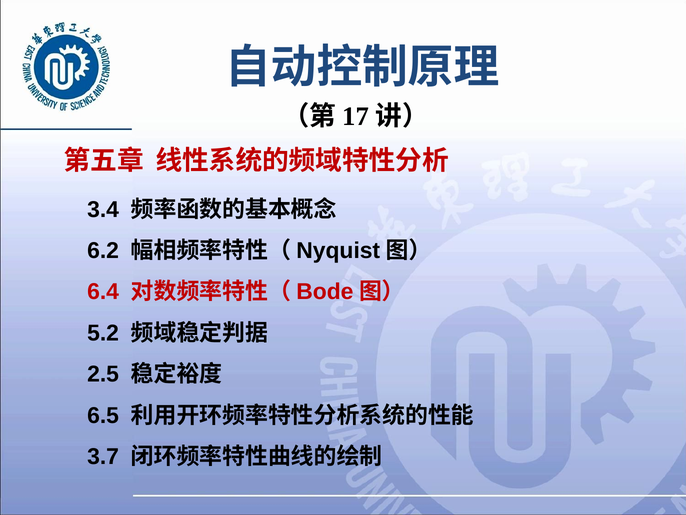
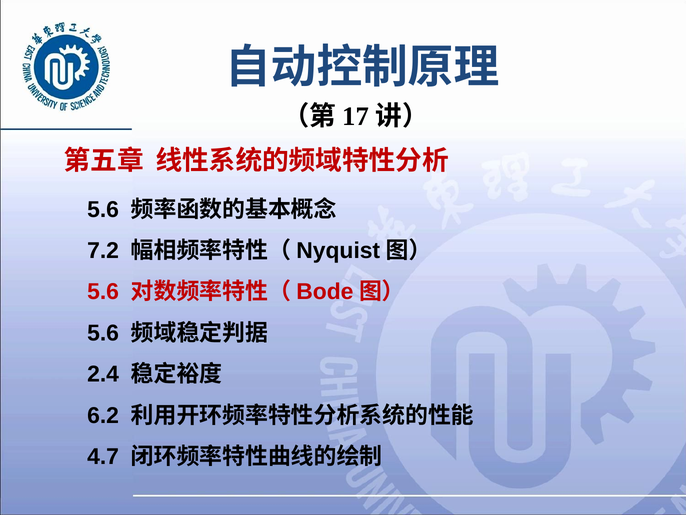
3.4: 3.4 -> 5.6 (103, 209)
6.2: 6.2 -> 7.2 (103, 250)
6.4: 6.4 -> 5.6 (103, 292)
5.2: 5.2 -> 5.6 (103, 333)
2.5: 2.5 -> 2.4 (103, 374)
6.5: 6.5 -> 6.2 (103, 415)
3.7: 3.7 -> 4.7 (103, 456)
